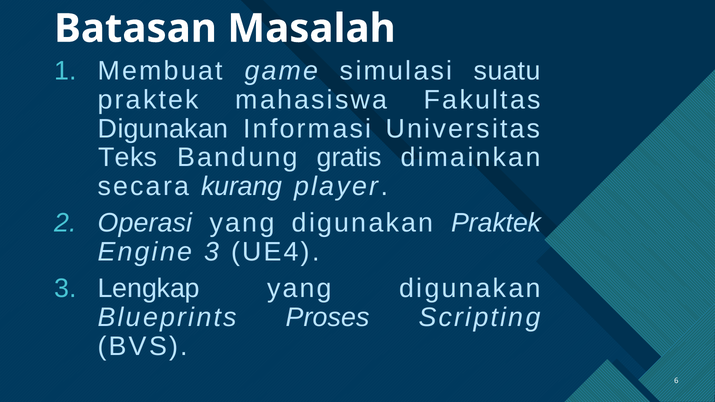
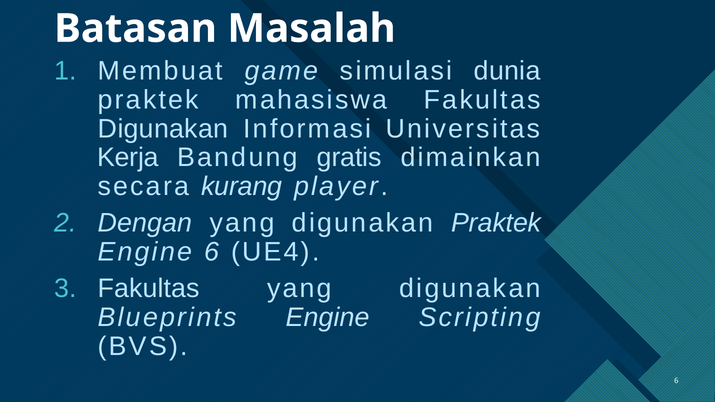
suatu: suatu -> dunia (507, 71)
Teks: Teks -> Kerja (128, 158)
Operasi: Operasi -> Dengan (145, 223)
Engine 3: 3 -> 6 (212, 252)
Lengkap: Lengkap -> Fakultas (149, 288)
Blueprints Proses: Proses -> Engine (328, 317)
